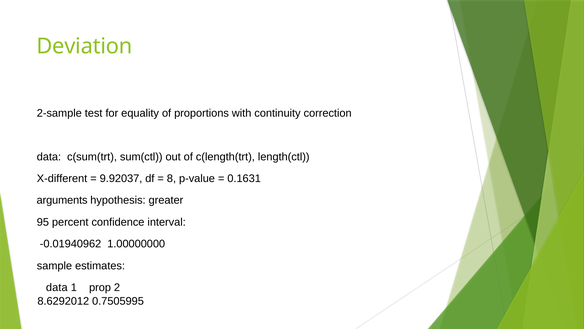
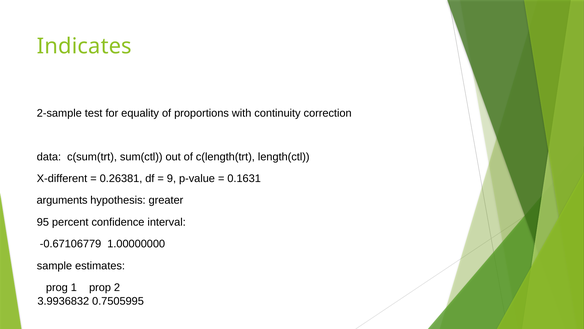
Deviation: Deviation -> Indicates (84, 46)
9.92037: 9.92037 -> 0.26381 (121, 178)
8: 8 -> 9 (171, 178)
-0.01940962: -0.01940962 -> -0.67106779 (71, 244)
data: data -> prog (57, 287)
8.6292012: 8.6292012 -> 3.9936832 (63, 301)
